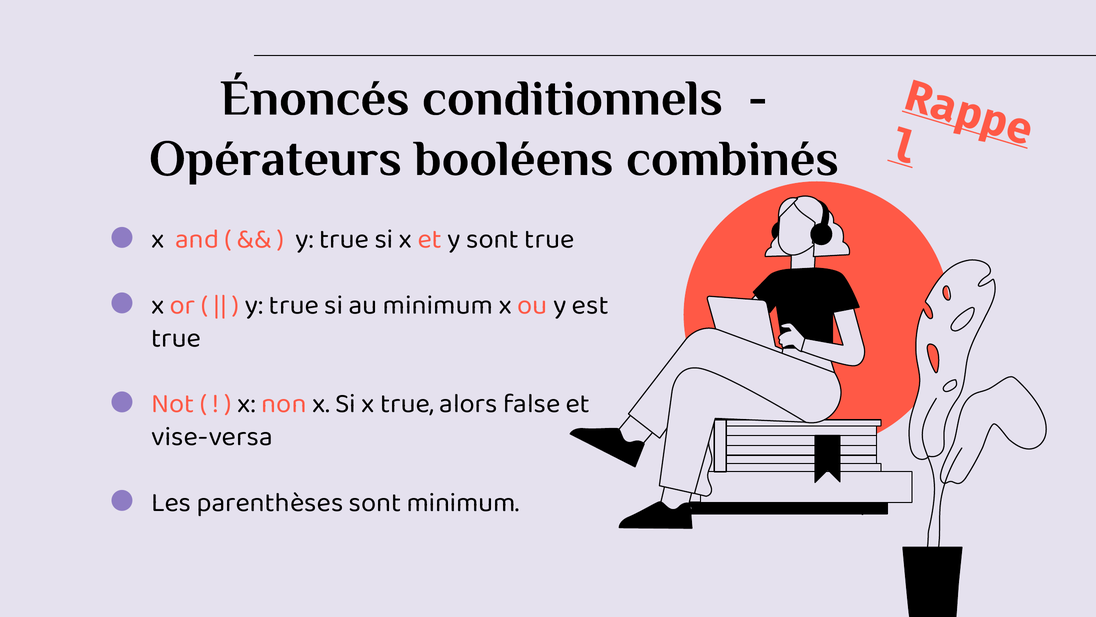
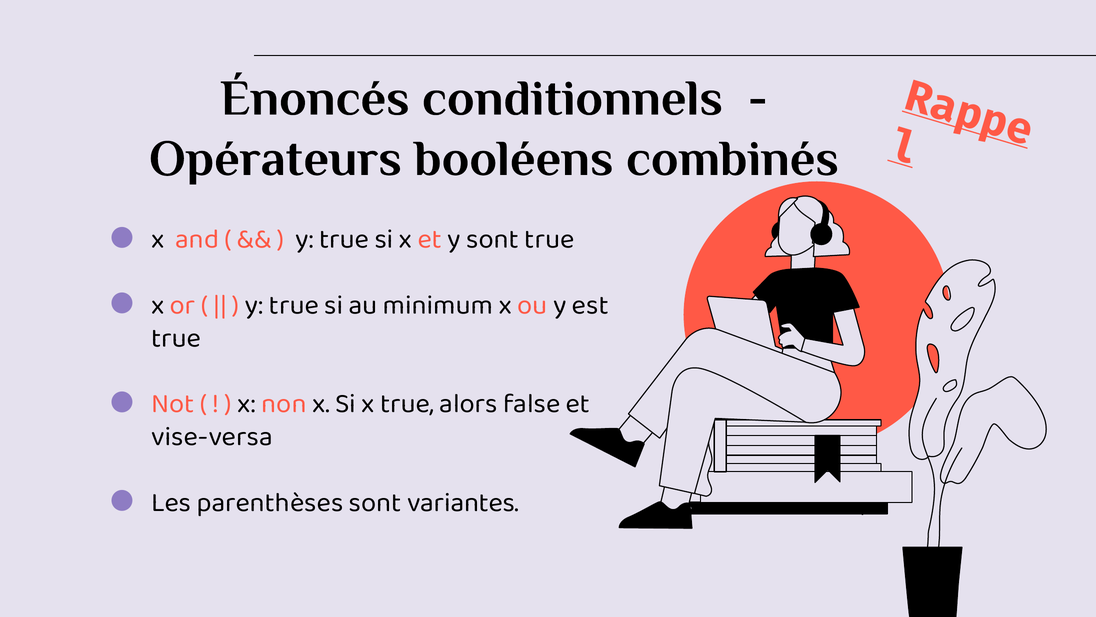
sont minimum: minimum -> variantes (463, 502)
